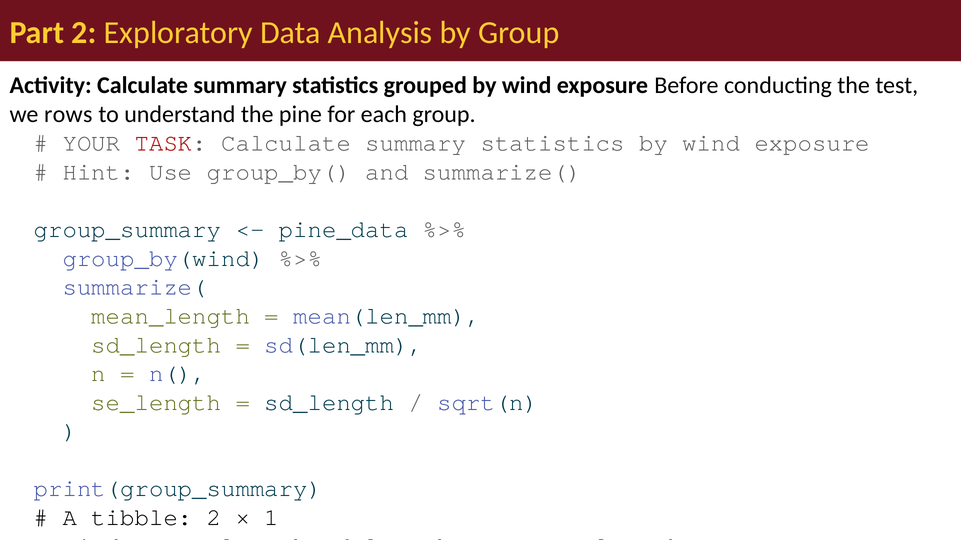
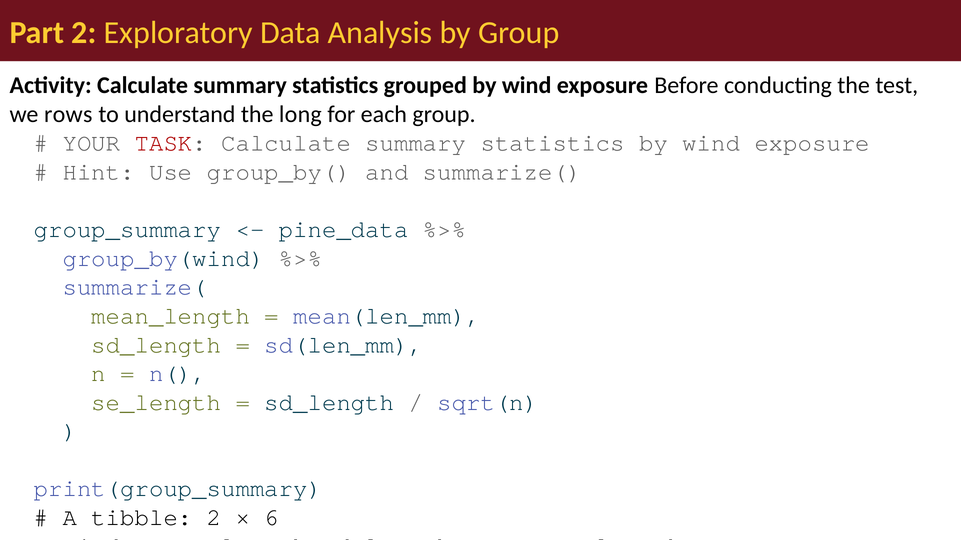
pine: pine -> long (300, 114)
1: 1 -> 6 (272, 518)
